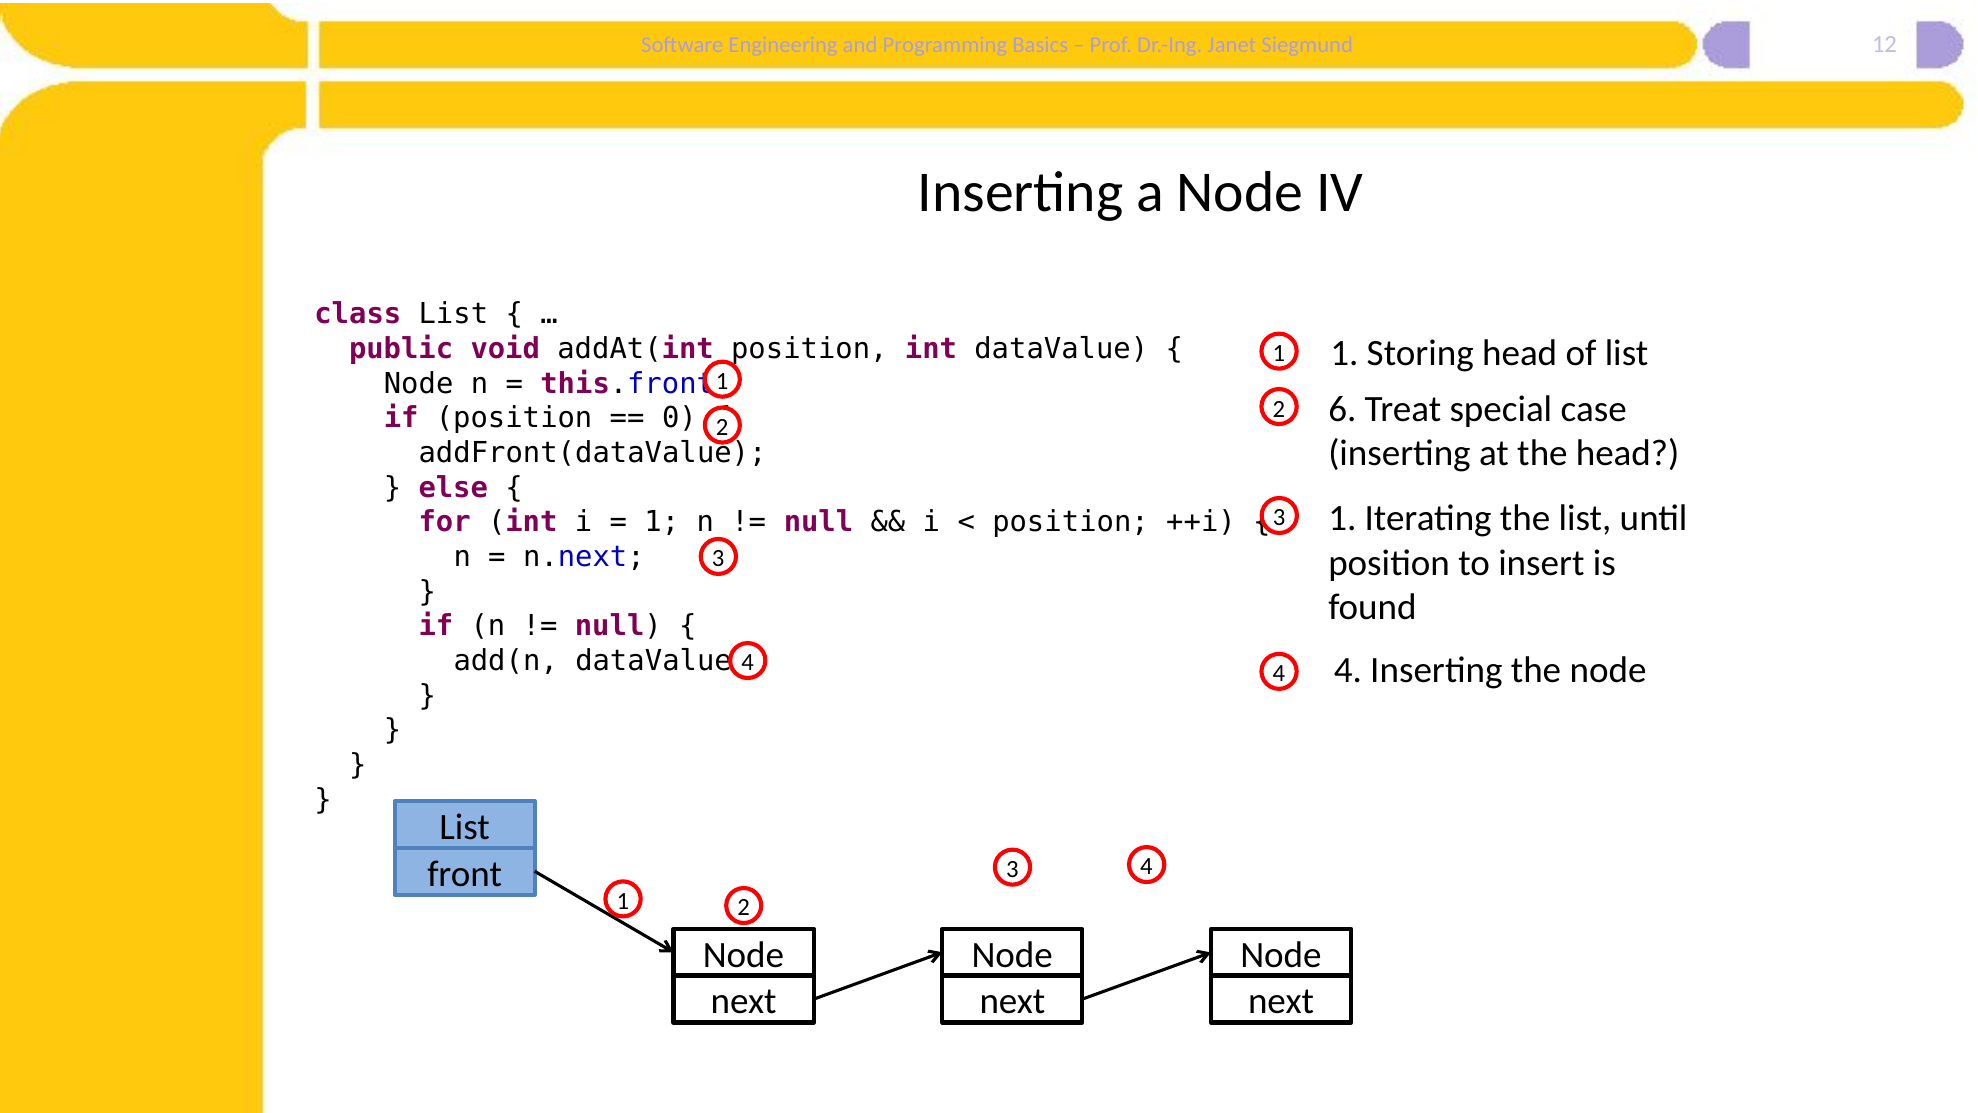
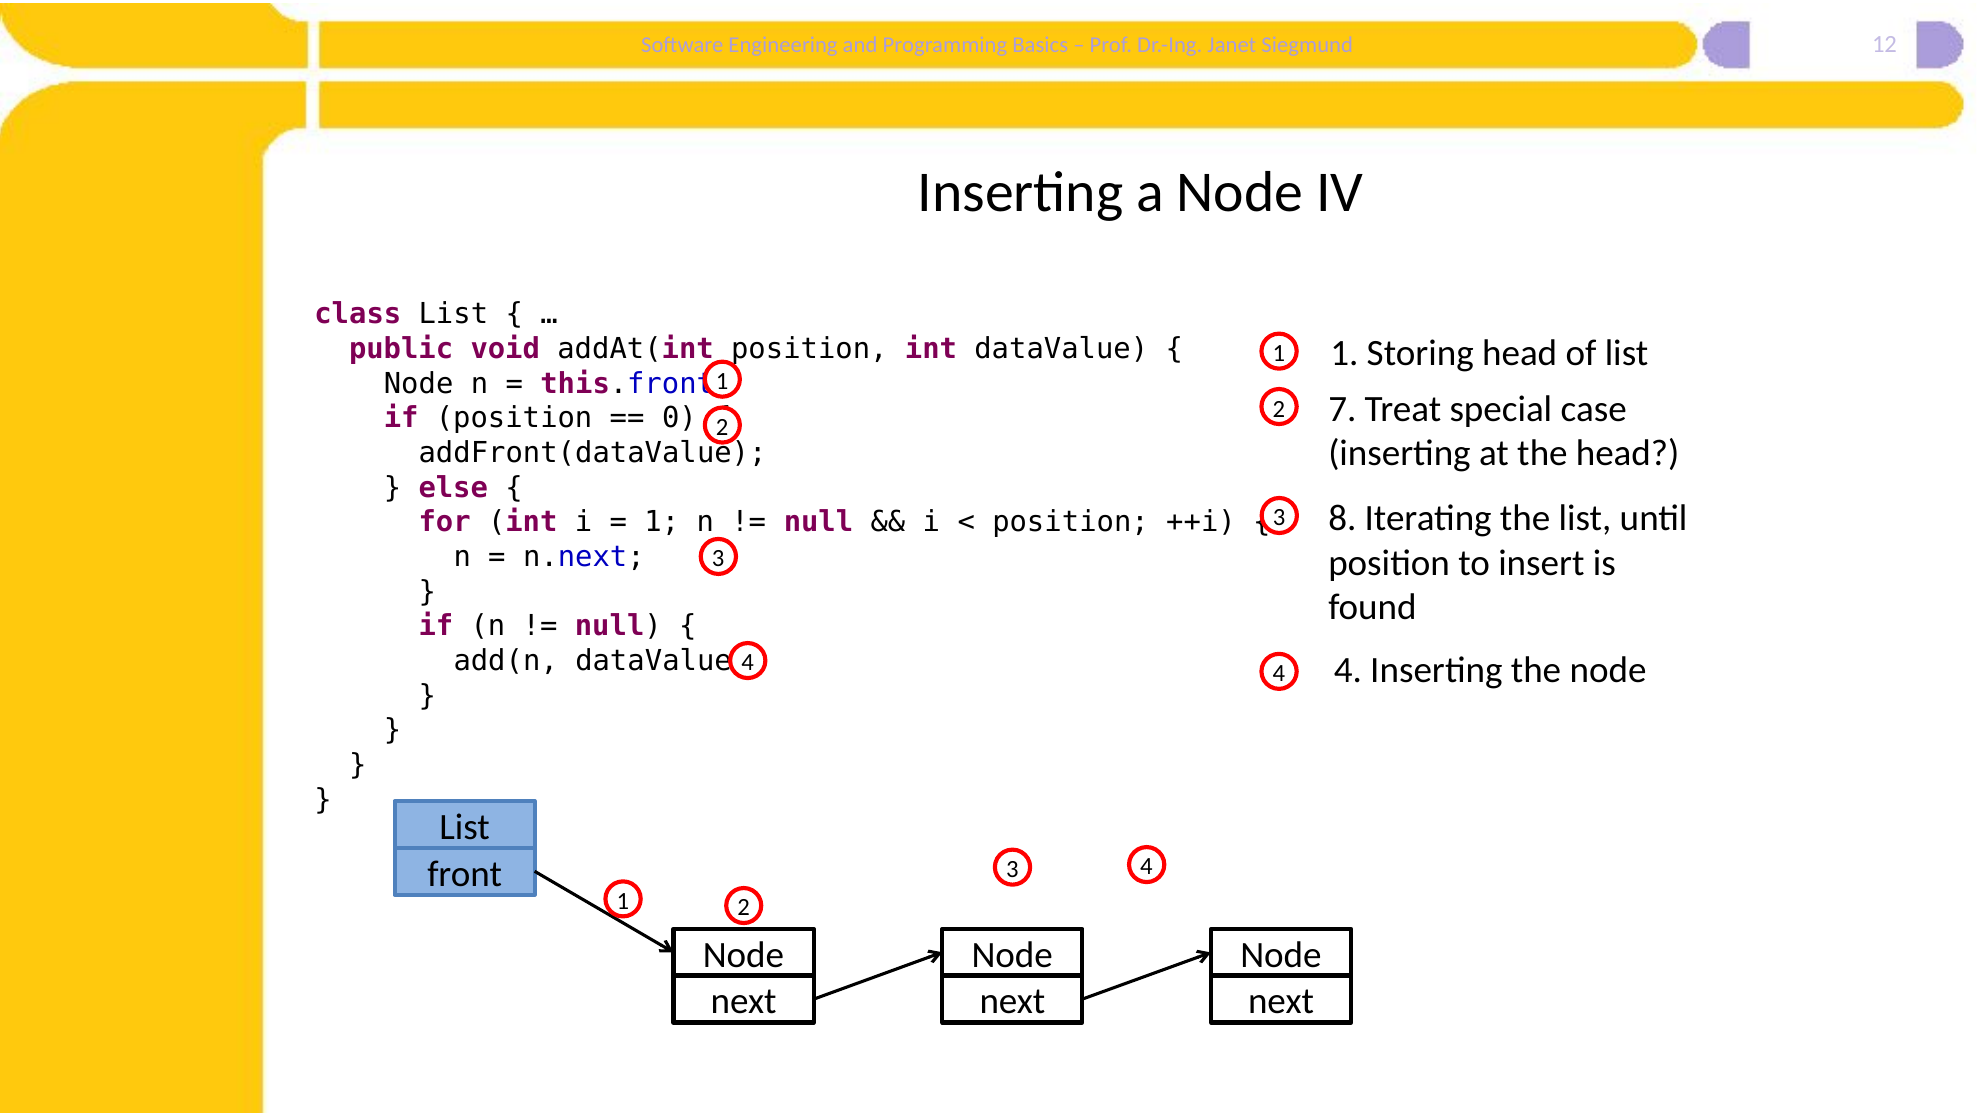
6: 6 -> 7 (1342, 409)
3 1: 1 -> 8 (1342, 518)
